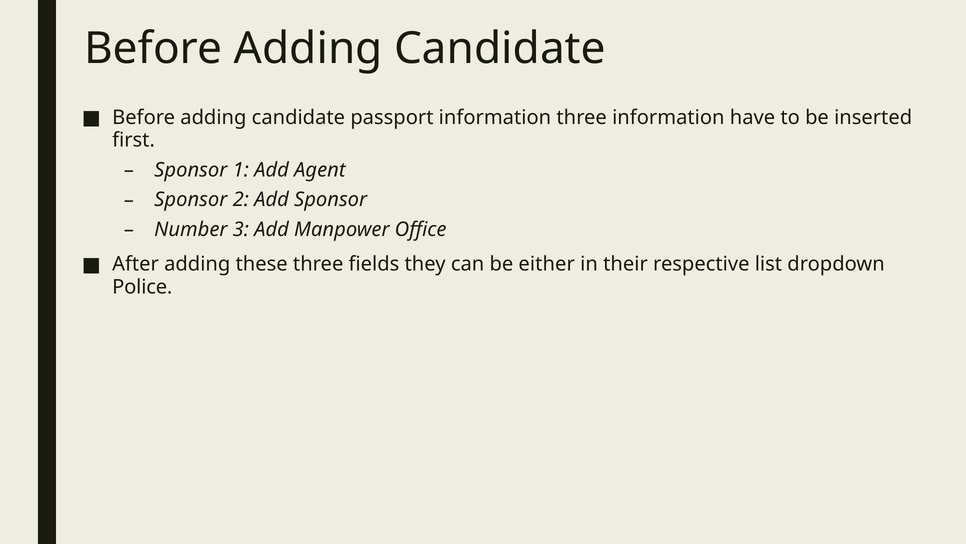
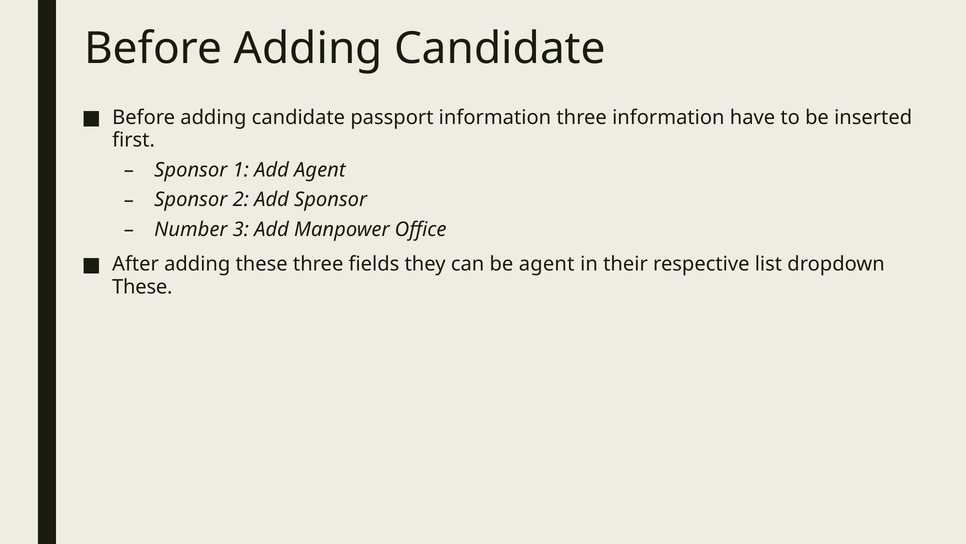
be either: either -> agent (547, 264)
Police: Police -> These (142, 287)
